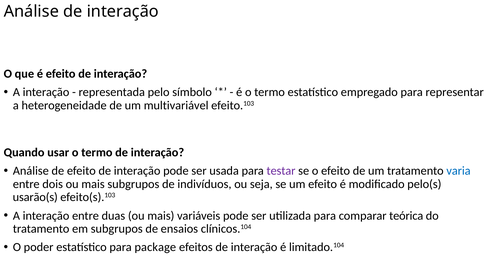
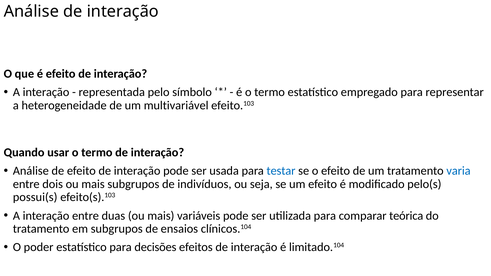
testar colour: purple -> blue (281, 171)
usarão(s: usarão(s -> possui(s (35, 197)
package: package -> decisões (155, 247)
